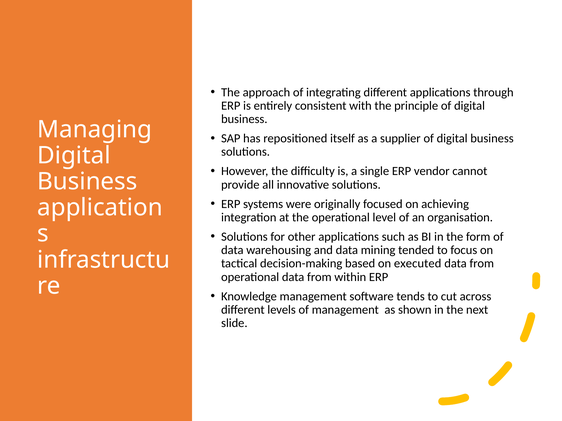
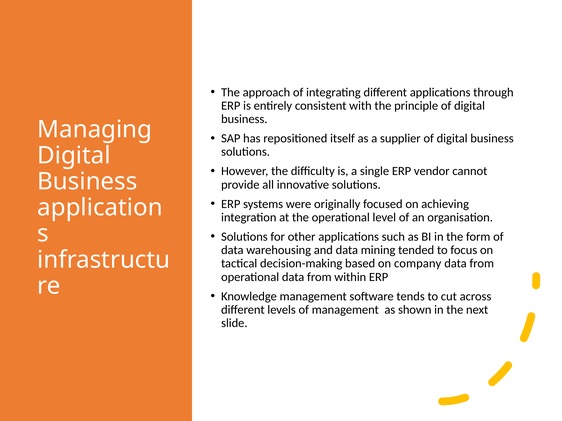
executed: executed -> company (418, 264)
